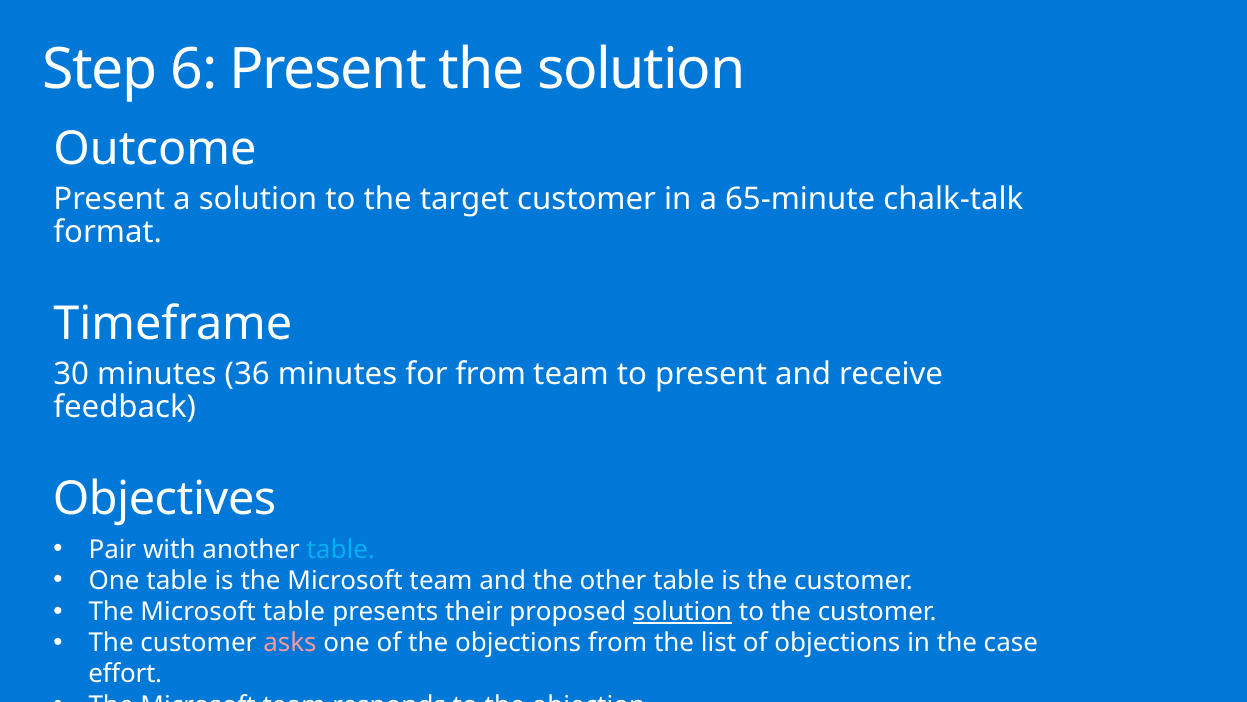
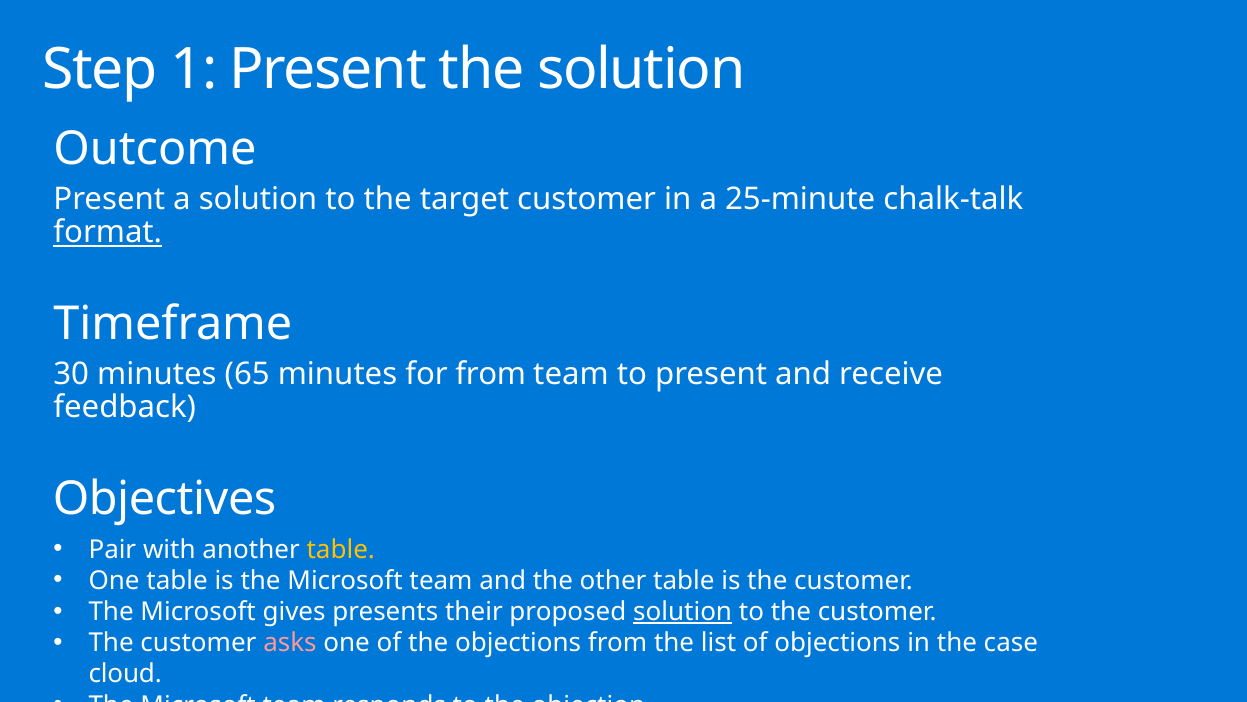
6: 6 -> 1 (194, 70)
65-minute: 65-minute -> 25-minute (800, 199)
format underline: none -> present (108, 232)
36: 36 -> 65 (247, 373)
table colour: light blue -> yellow (341, 549)
Microsoft table: table -> gives (294, 611)
effort: effort -> cloud (125, 674)
